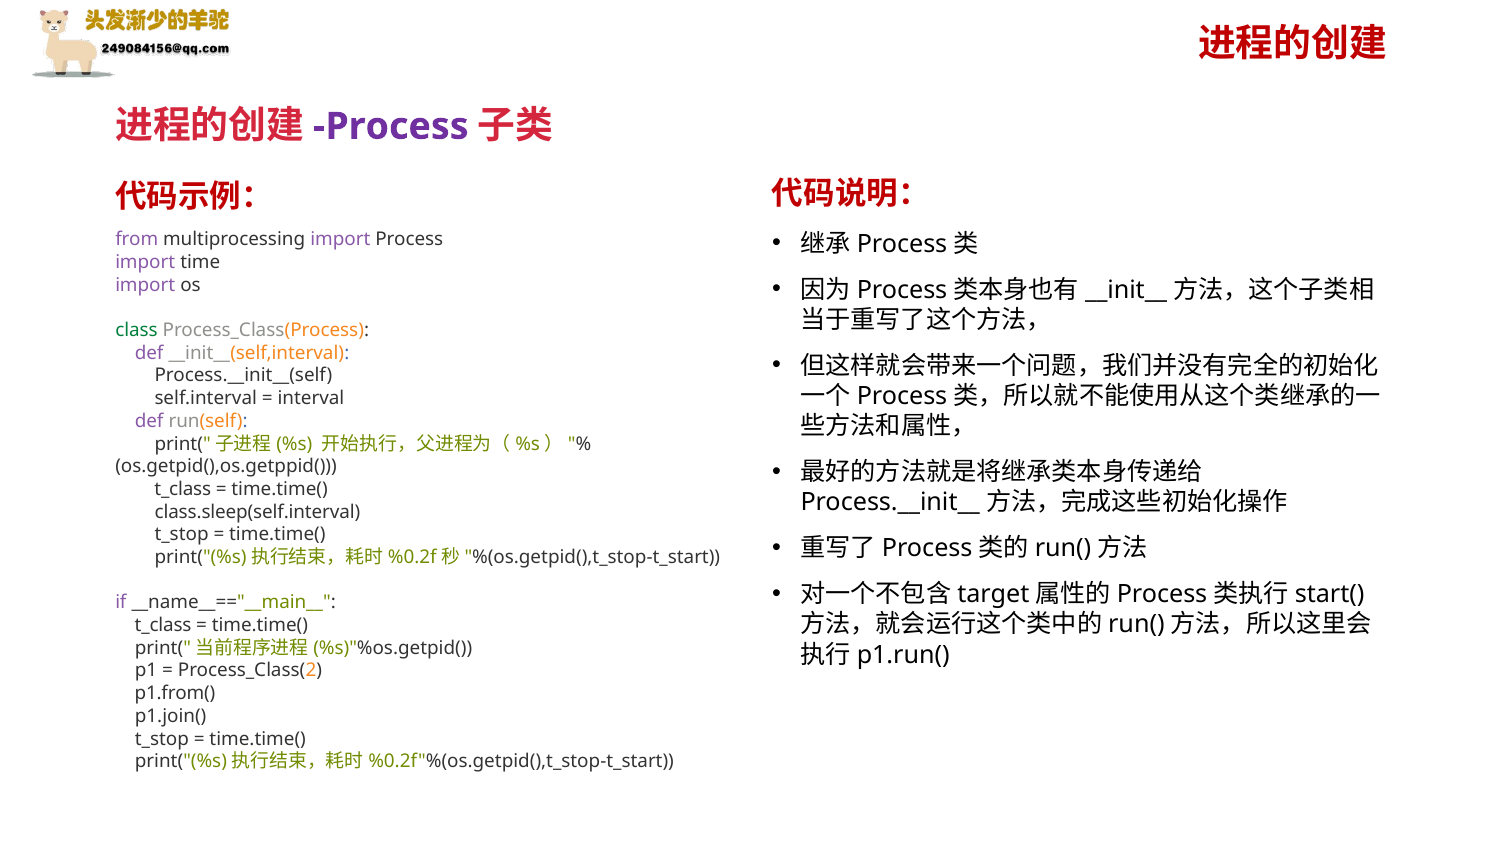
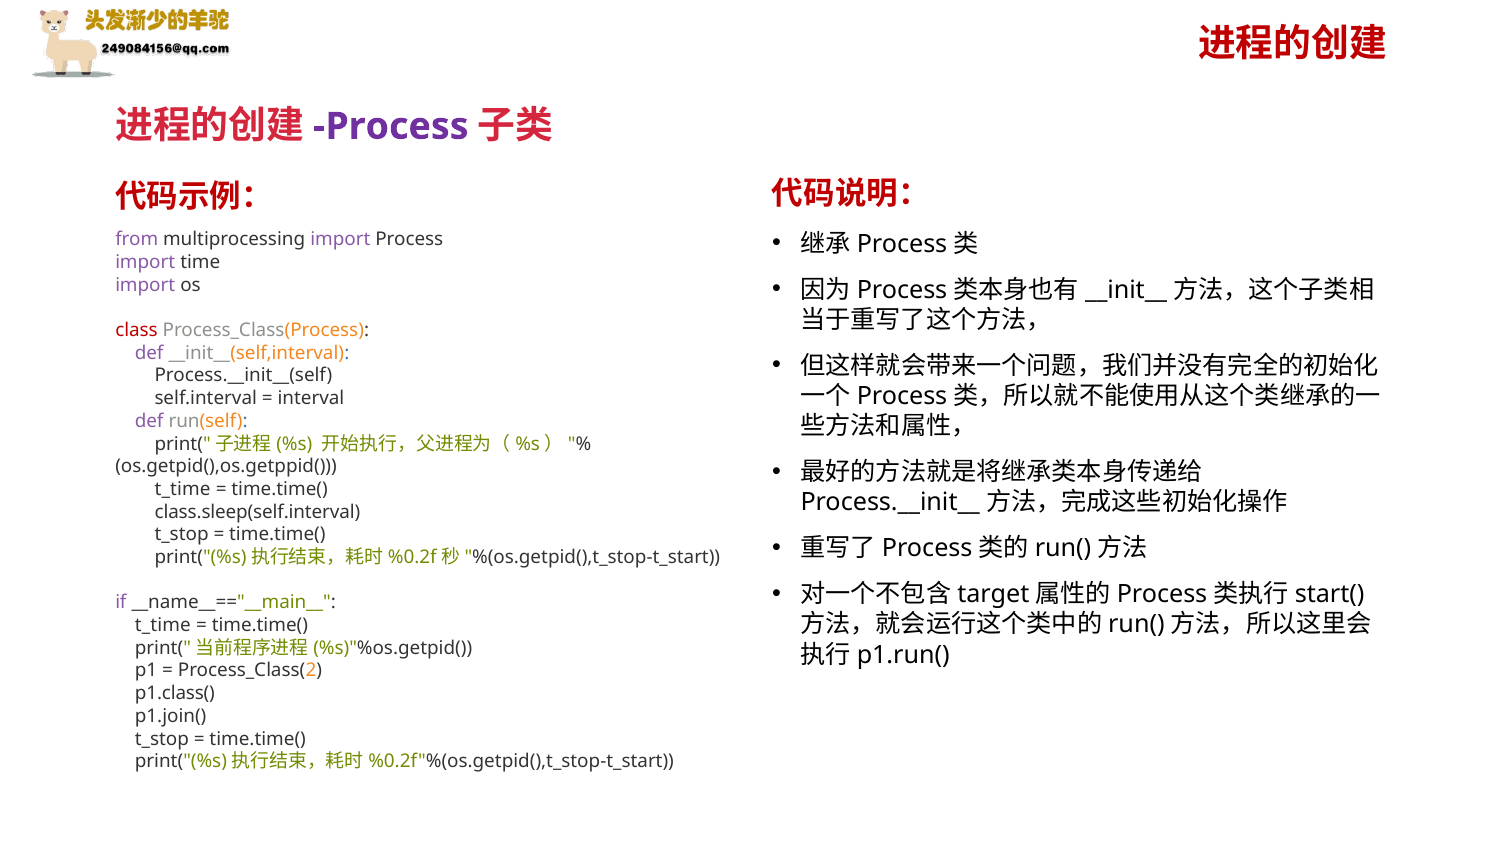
class colour: green -> red (137, 330)
t_class: t_class -> t_time (183, 489)
t_class: t_class -> t_time (163, 625)
p1.from(: p1.from( -> p1.class( (175, 693)
